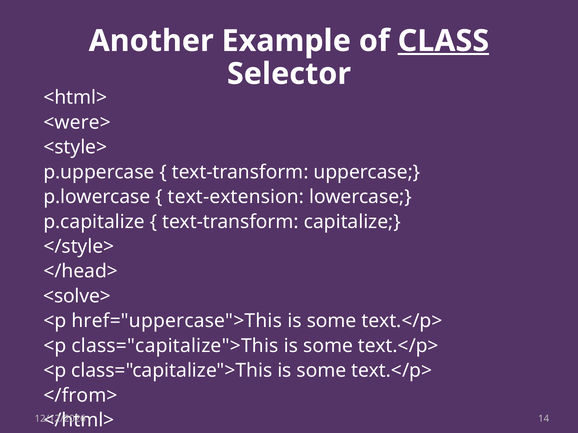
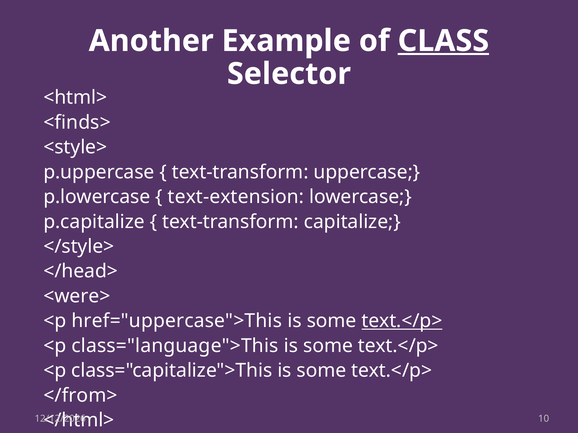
<were>: <were> -> <finds> (77, 123)
<solve>: <solve> -> <were> (77, 296)
text.</p> underline: none -> present (402, 321)
class="capitalize">This: class="capitalize">This -> class="language">This (175, 346)
14: 14 -> 10 (544, 419)
